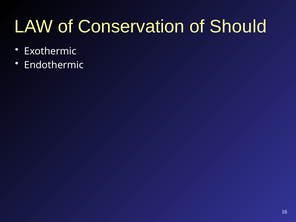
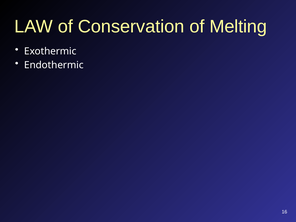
Should: Should -> Melting (238, 26)
